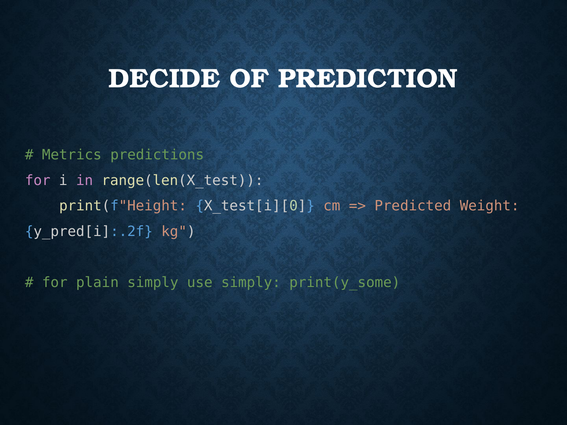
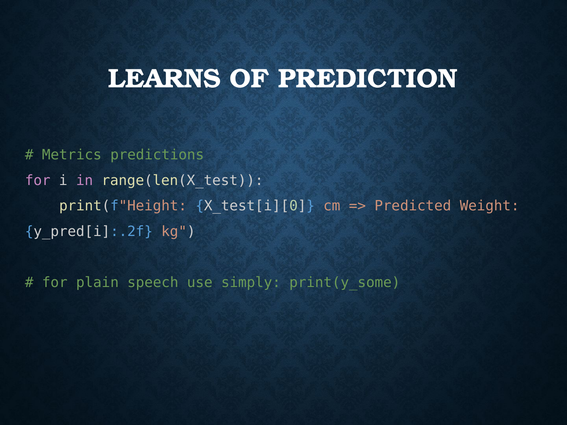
DECIDE: DECIDE -> LEARNS (165, 79)
plain simply: simply -> speech (153, 283)
